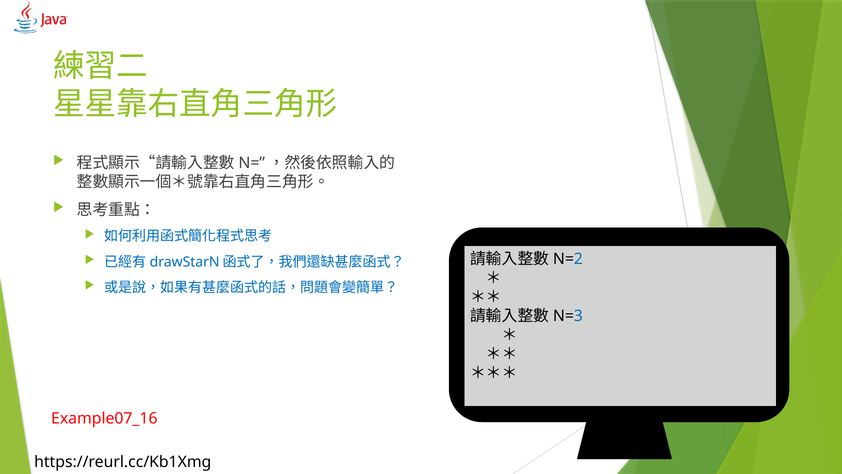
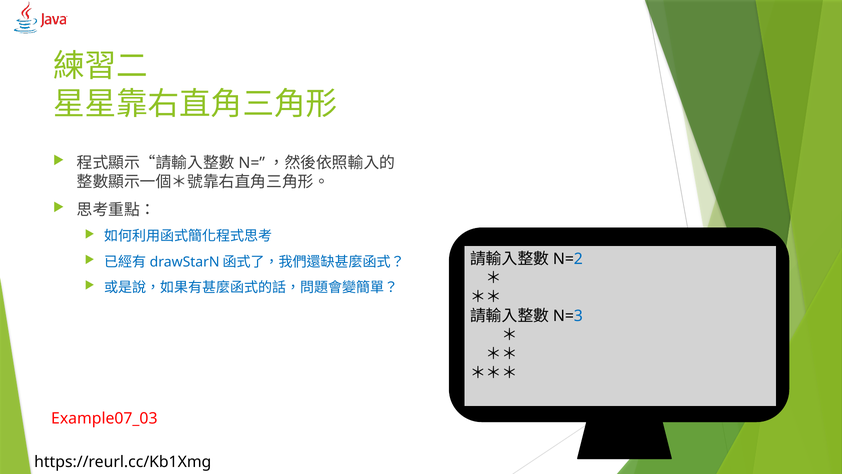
Example07_16: Example07_16 -> Example07_03 (104, 418)
